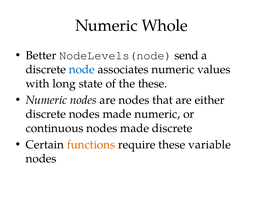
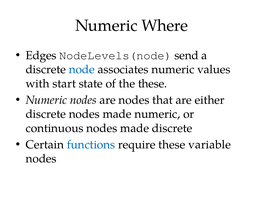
Whole: Whole -> Where (165, 25)
Better: Better -> Edges (41, 55)
long: long -> start (64, 83)
functions colour: orange -> blue (91, 144)
